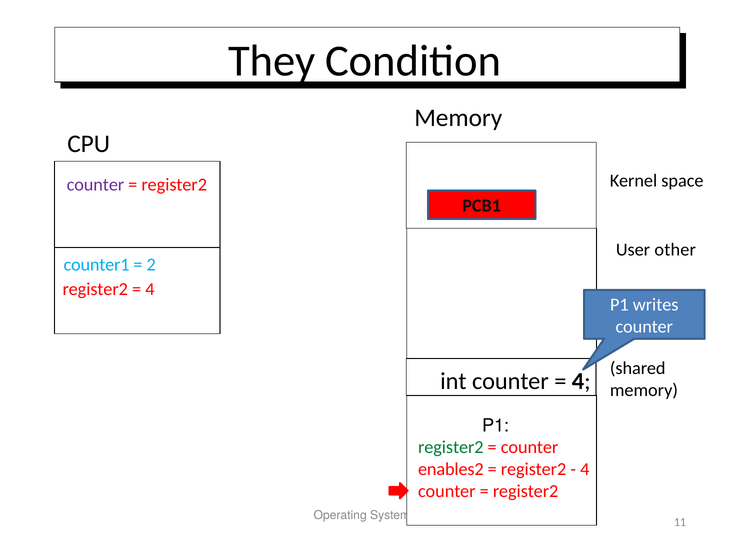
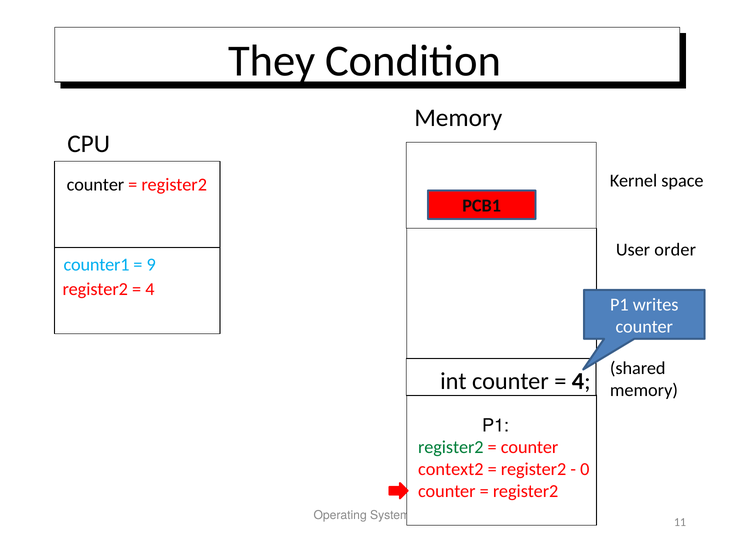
counter colour: purple -> black (95, 185)
other: other -> order (675, 250)
2: 2 -> 9 (151, 265)
enables2: enables2 -> context2 (451, 470)
4: 4 -> 0 (585, 470)
